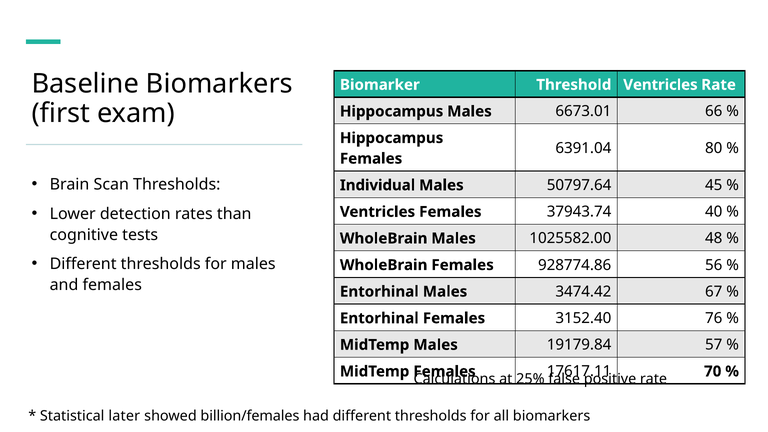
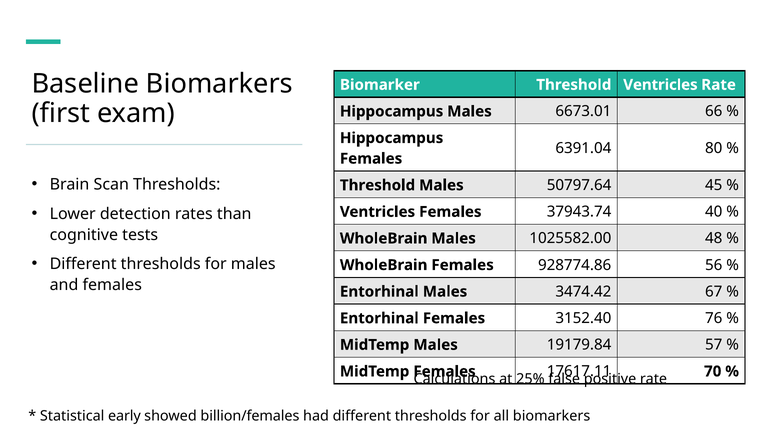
Individual: Individual -> Threshold (378, 185)
later: later -> early (124, 416)
